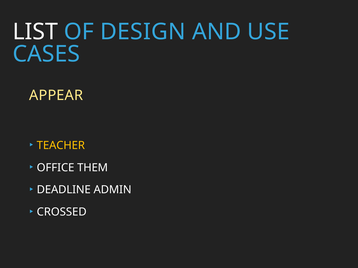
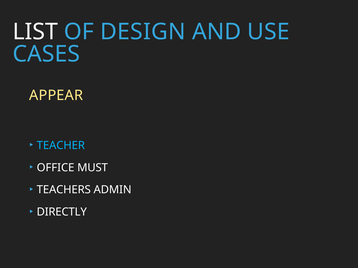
TEACHER colour: yellow -> light blue (61, 146)
THEM: THEM -> MUST (93, 168)
DEADLINE: DEADLINE -> TEACHERS (64, 190)
CROSSED: CROSSED -> DIRECTLY (62, 212)
